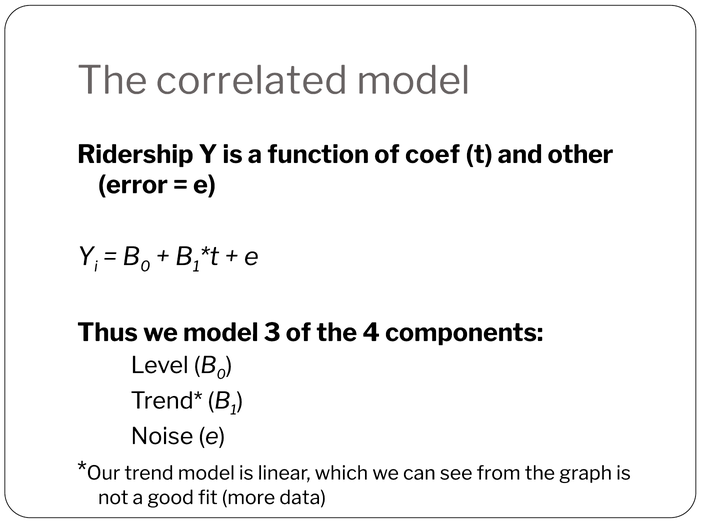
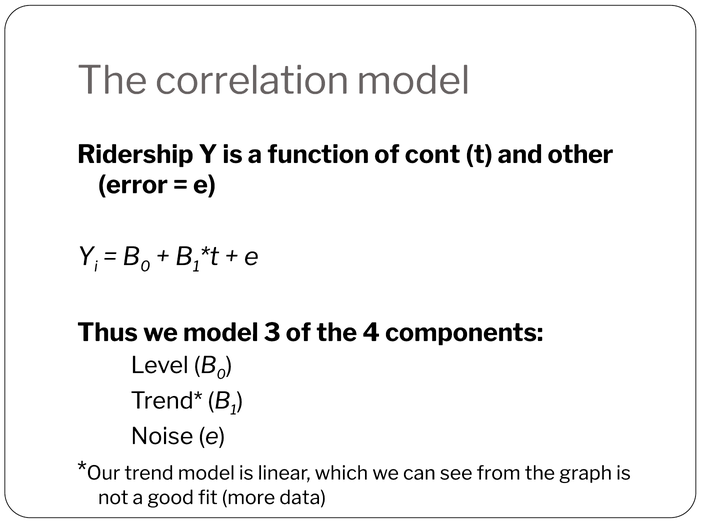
correlated: correlated -> correlation (252, 81)
coef: coef -> cont (433, 155)
